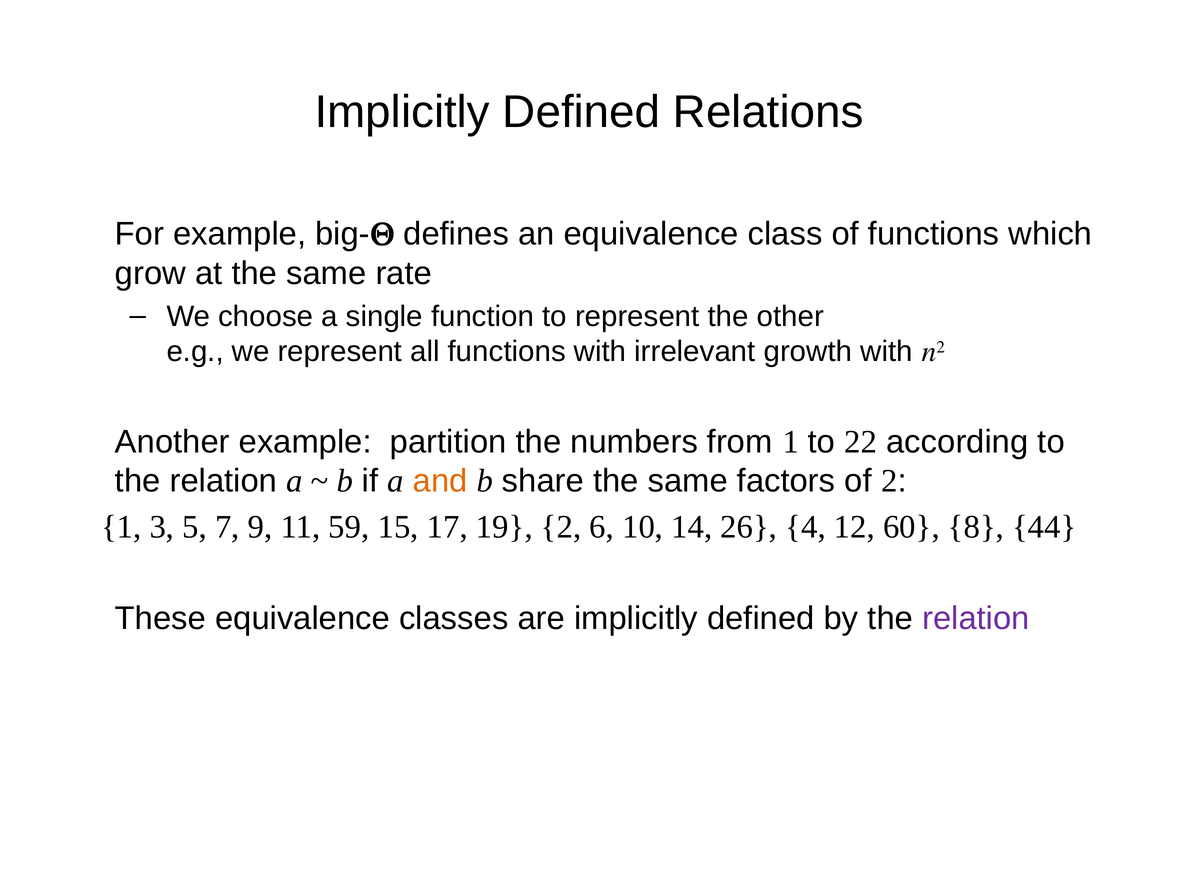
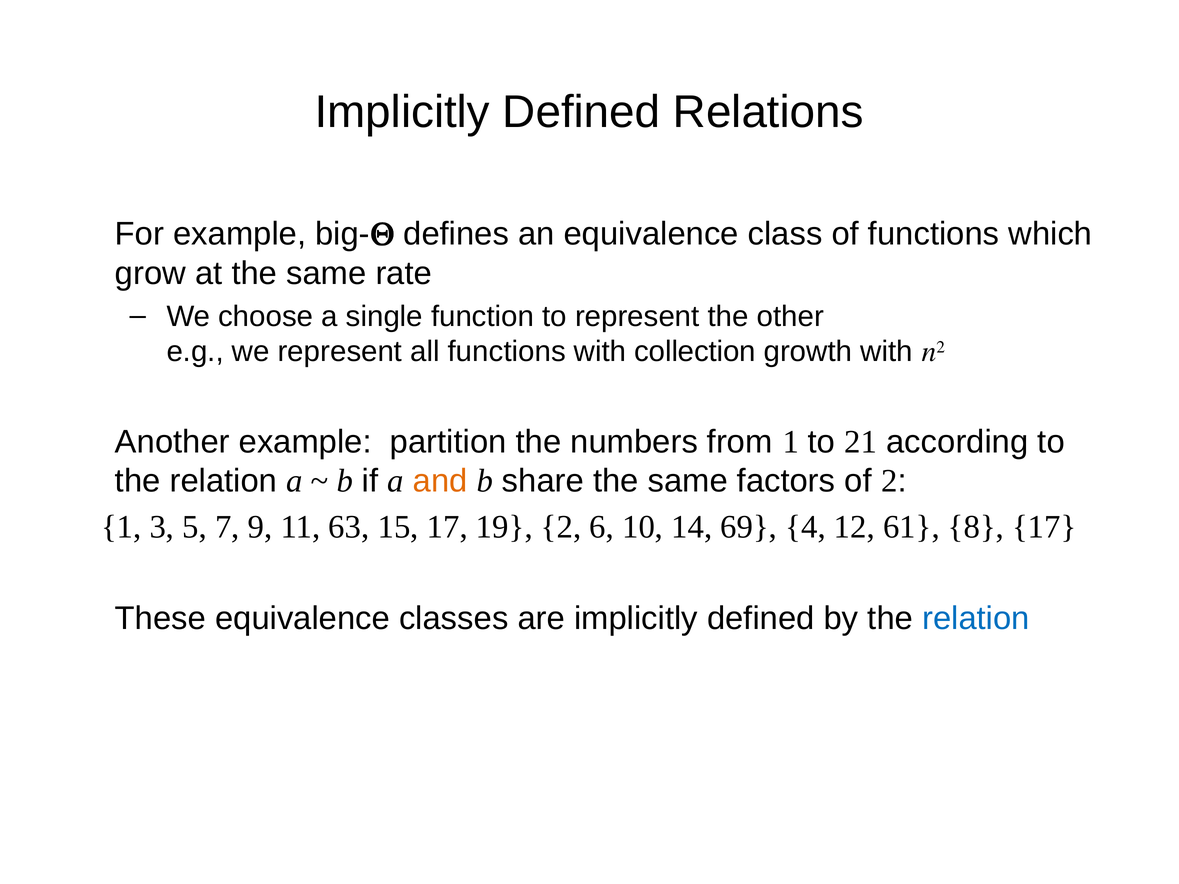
irrelevant: irrelevant -> collection (695, 352)
22: 22 -> 21 (861, 442)
59: 59 -> 63 (349, 527)
26: 26 -> 69 (749, 527)
60: 60 -> 61 (911, 527)
8 44: 44 -> 17 (1044, 527)
relation colour: purple -> blue (976, 619)
